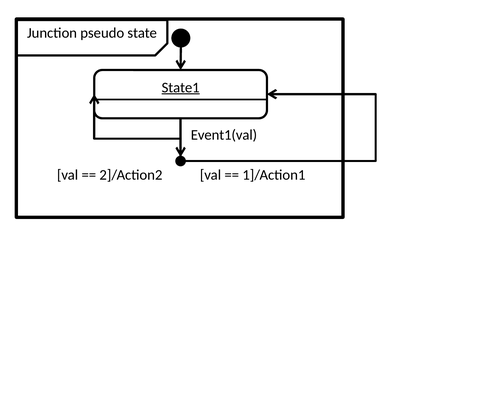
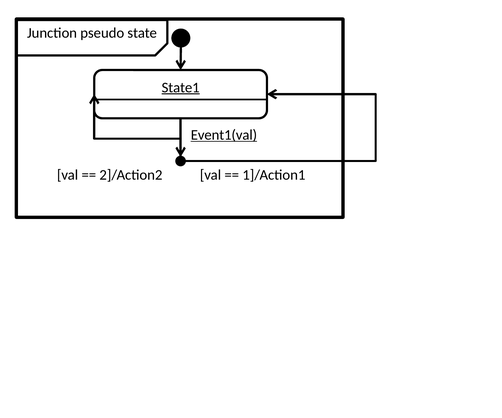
Event1(val underline: none -> present (224, 135)
